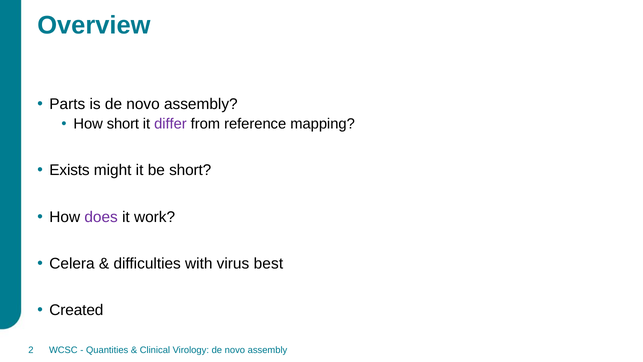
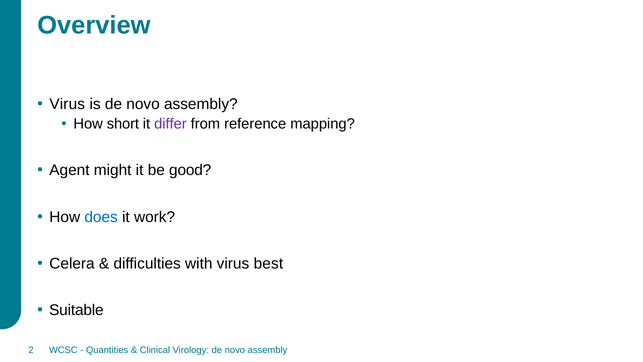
Parts: Parts -> Virus (67, 104)
Exists: Exists -> Agent (69, 170)
be short: short -> good (190, 170)
does colour: purple -> blue (101, 217)
Created: Created -> Suitable (76, 310)
